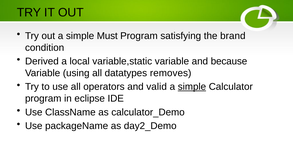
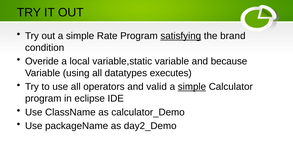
Must: Must -> Rate (107, 36)
satisfying underline: none -> present (181, 36)
Derived: Derived -> Overide (42, 61)
removes: removes -> executes (171, 73)
